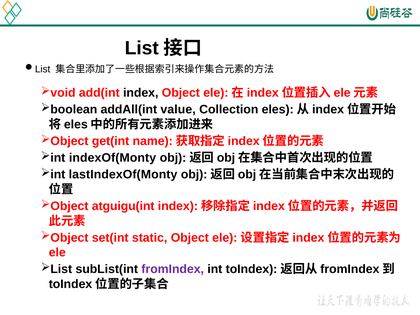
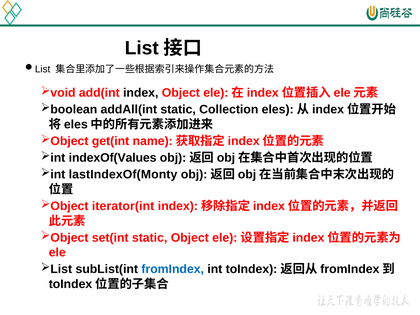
addAll(int value: value -> static (178, 110)
indexOf(Monty: indexOf(Monty -> indexOf(Values (113, 158)
atguigu(int: atguigu(int -> iterator(int (123, 206)
fromIndex colour: purple -> blue (173, 269)
